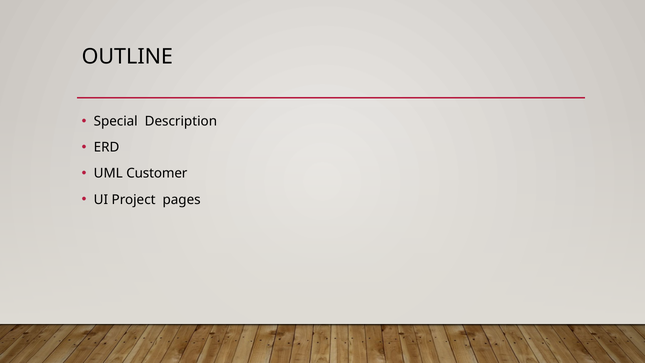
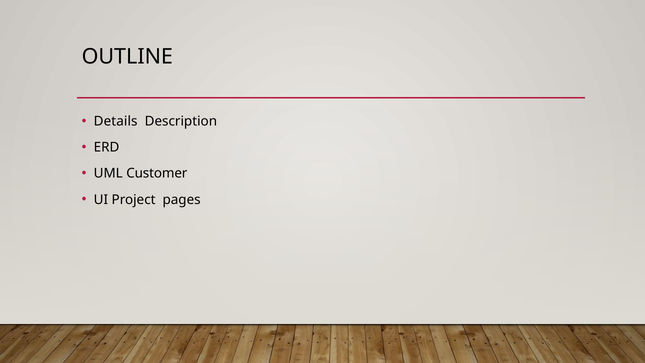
Special: Special -> Details (116, 121)
